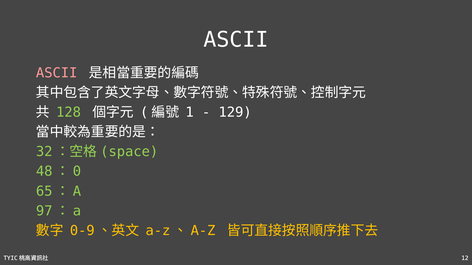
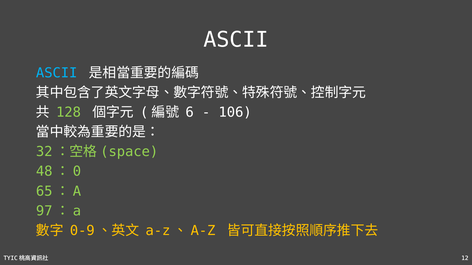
ASCII colour: pink -> light blue (57, 73)
1: 1 -> 6 (190, 112)
129: 129 -> 106 (235, 112)
